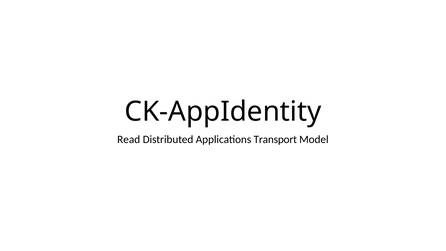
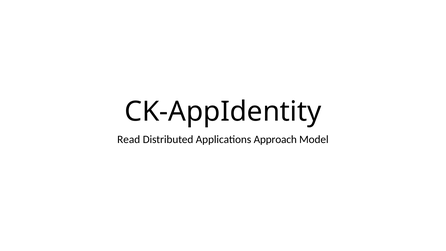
Transport: Transport -> Approach (275, 139)
